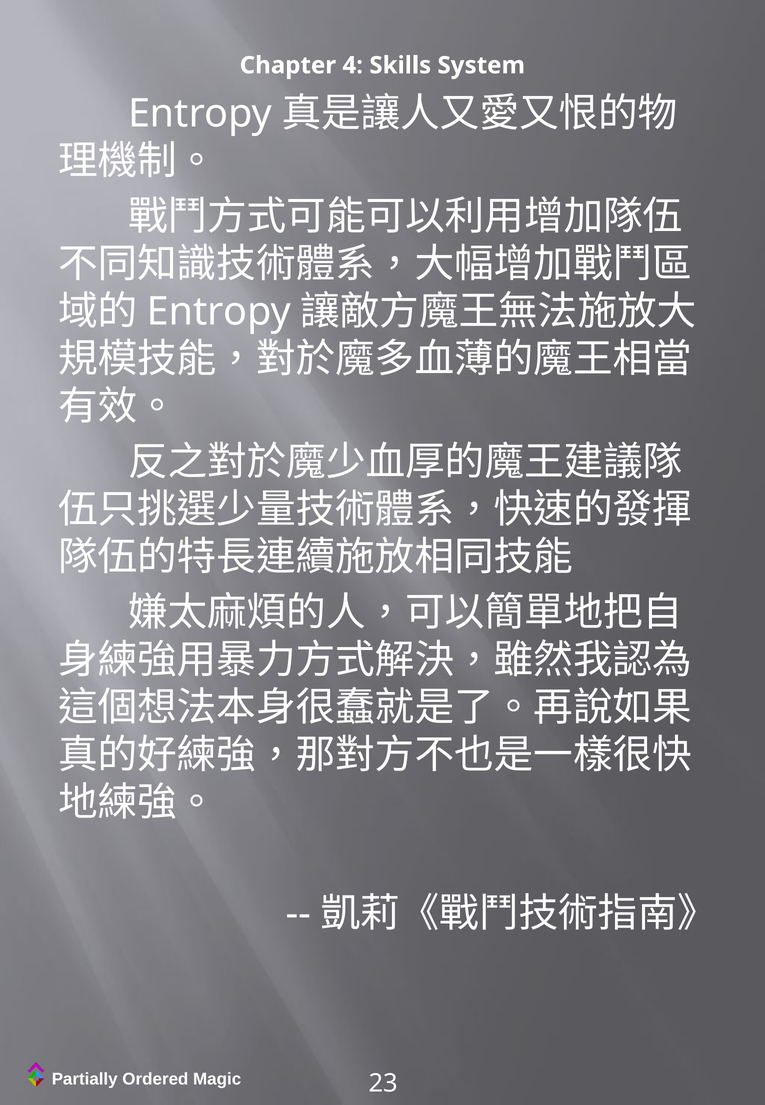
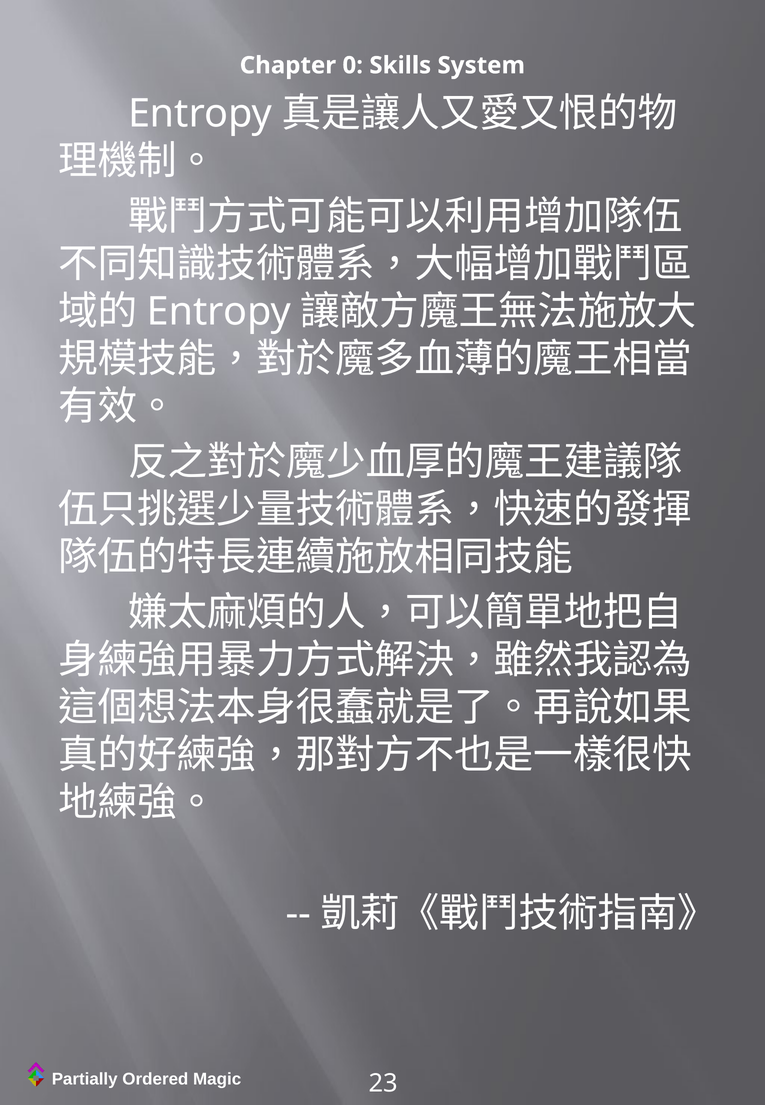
4: 4 -> 0 (353, 65)
